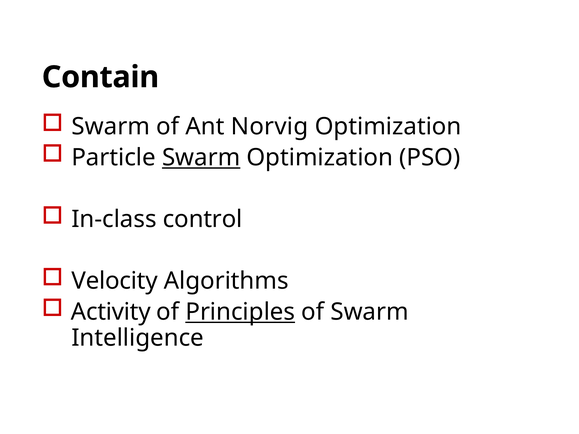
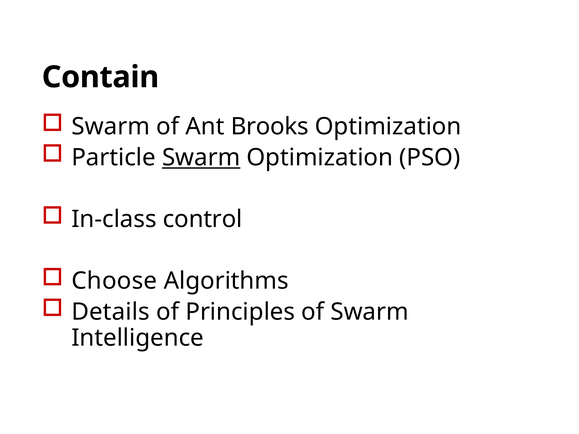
Norvig: Norvig -> Brooks (270, 127)
Velocity: Velocity -> Choose (114, 281)
Activity: Activity -> Details (111, 312)
Principles underline: present -> none (240, 312)
